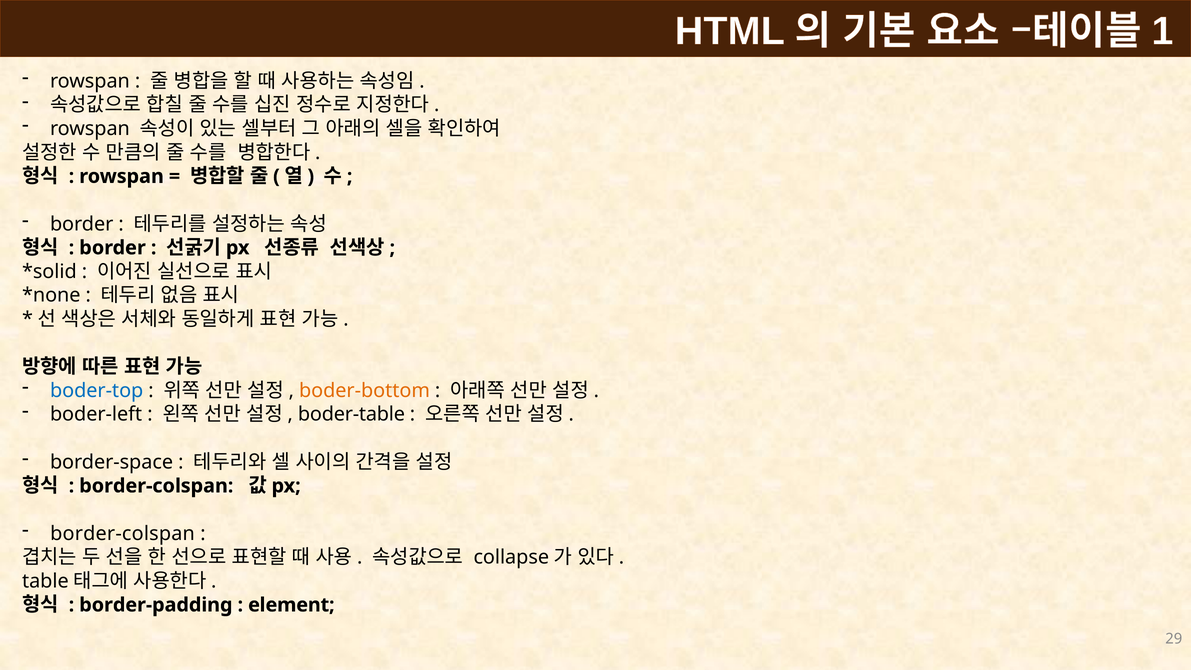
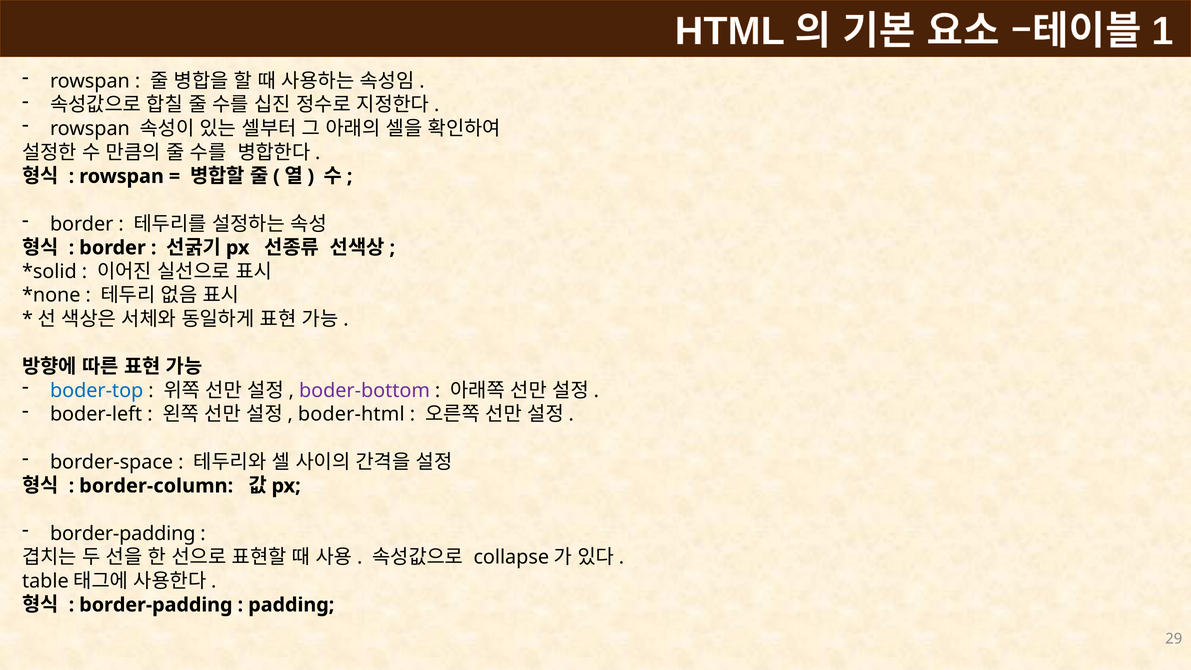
boder-bottom colour: orange -> purple (364, 391)
boder-table: boder-table -> boder-html (351, 414)
border-colspan: border-colspan -> border-column (156, 486)
border-colspan: border-colspan -> border-padding (123, 533)
element: element -> padding (291, 605)
